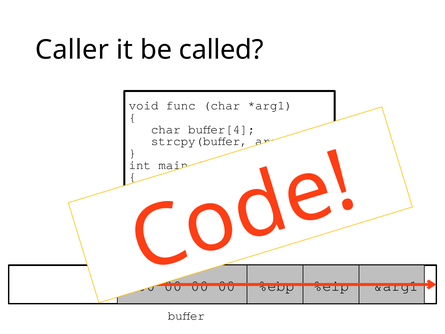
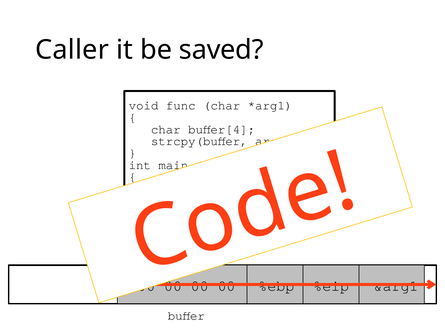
called: called -> saved (221, 50)
